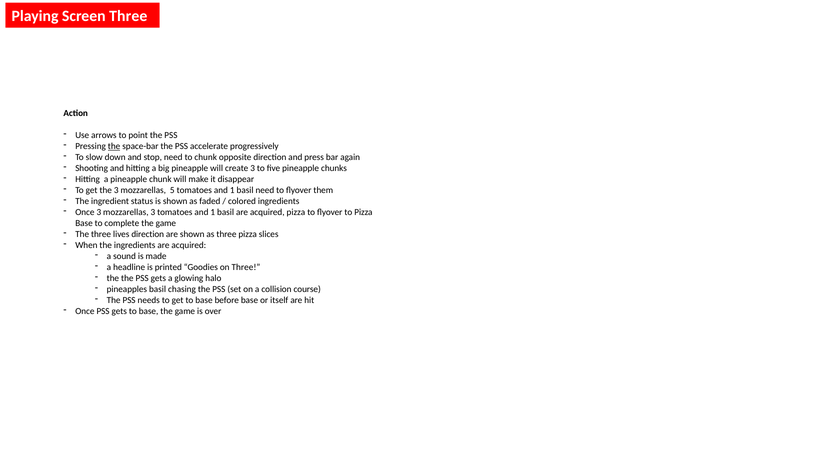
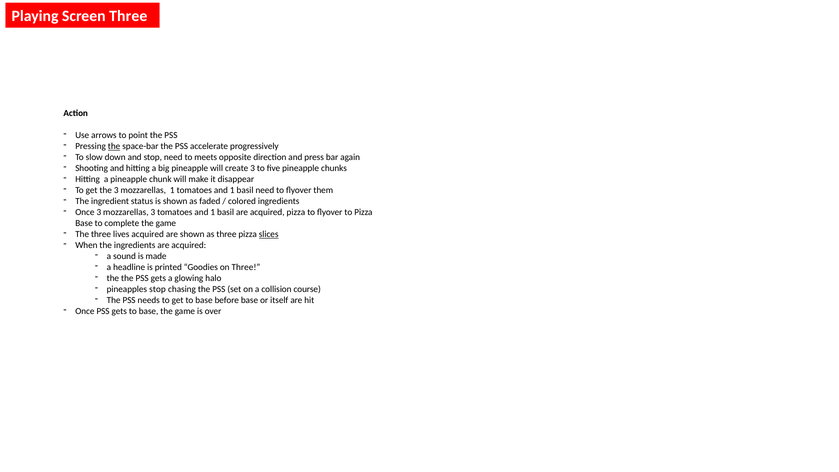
to chunk: chunk -> meets (206, 157)
mozzarellas 5: 5 -> 1 (172, 190)
lives direction: direction -> acquired (148, 234)
slices underline: none -> present (269, 234)
pineapples basil: basil -> stop (157, 289)
